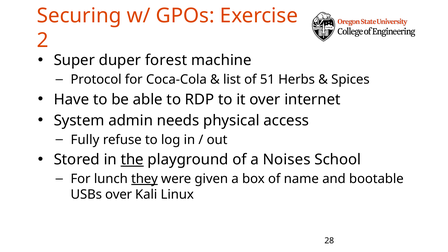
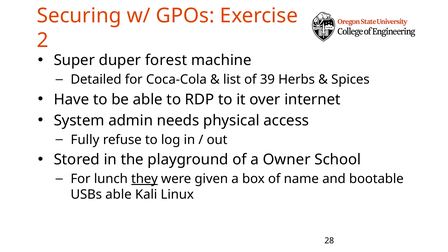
Protocol: Protocol -> Detailed (96, 80)
51: 51 -> 39 (267, 80)
the underline: present -> none (132, 160)
Noises: Noises -> Owner (287, 160)
USBs over: over -> able (118, 195)
